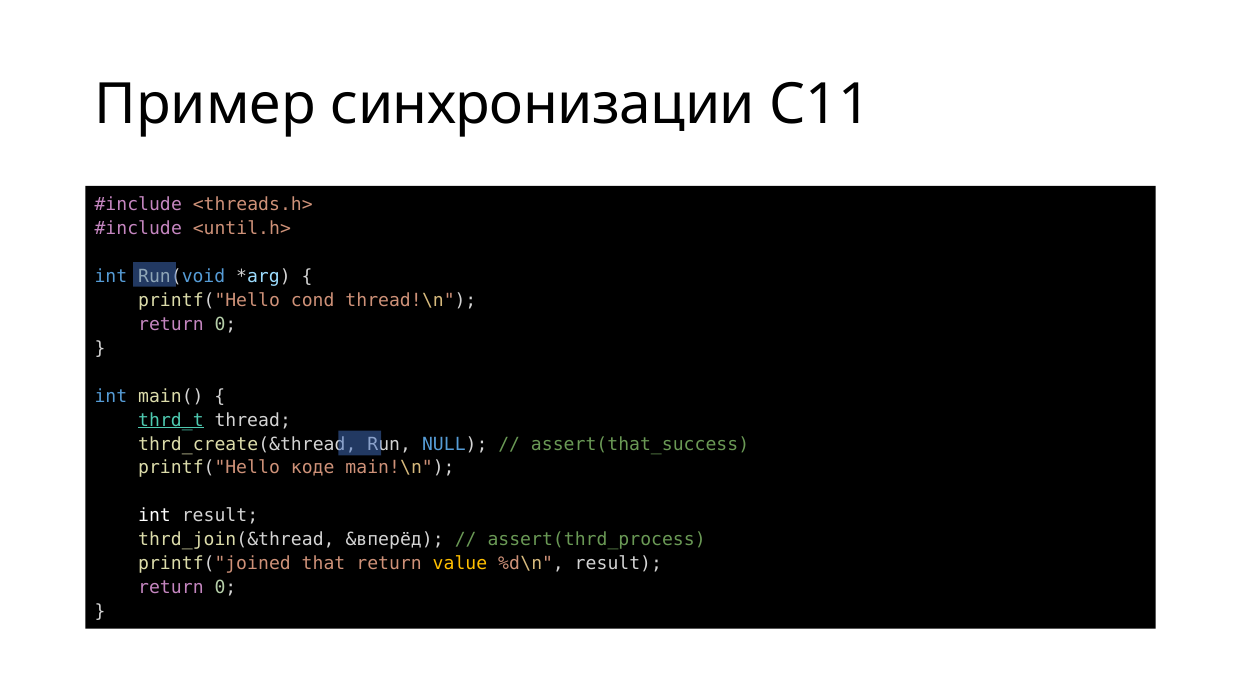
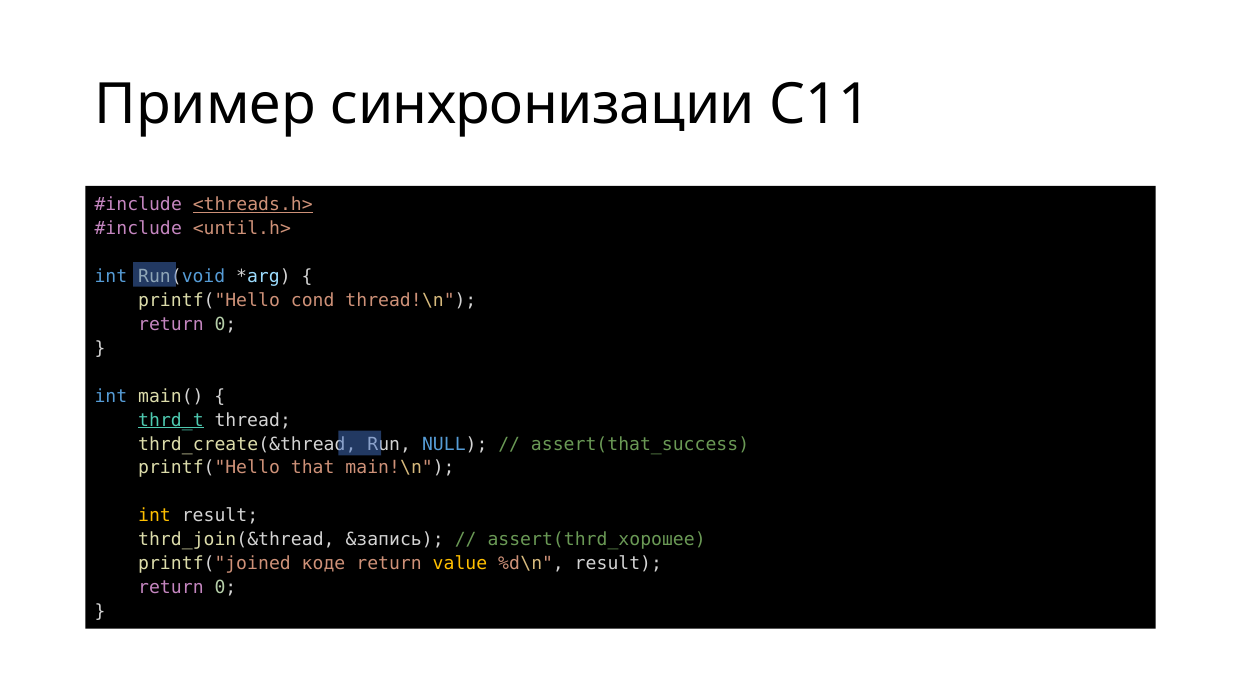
<threads.h> underline: none -> present (253, 205)
коде: коде -> that (313, 468)
int colour: white -> yellow (155, 516)
&вперёд: &вперёд -> &запись (395, 540)
assert(thrd_process: assert(thrd_process -> assert(thrd_хорошее (597, 540)
that: that -> коде (324, 564)
